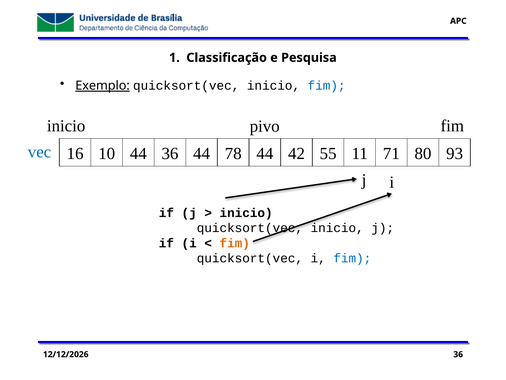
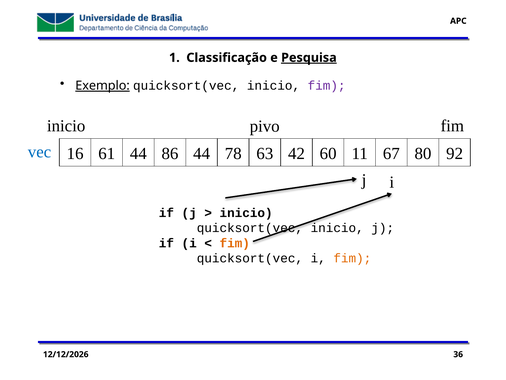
Pesquisa underline: none -> present (309, 58)
fim colour: blue -> purple (327, 86)
10: 10 -> 61 (107, 153)
44 36: 36 -> 86 (170, 153)
78 44: 44 -> 63 (265, 153)
55: 55 -> 60 (328, 153)
71: 71 -> 67 (391, 153)
93: 93 -> 92 (455, 153)
fim colour: blue -> orange (352, 258)
